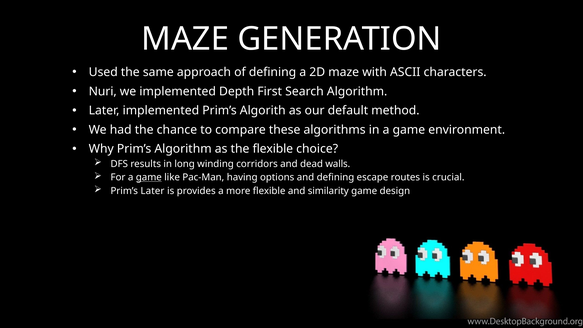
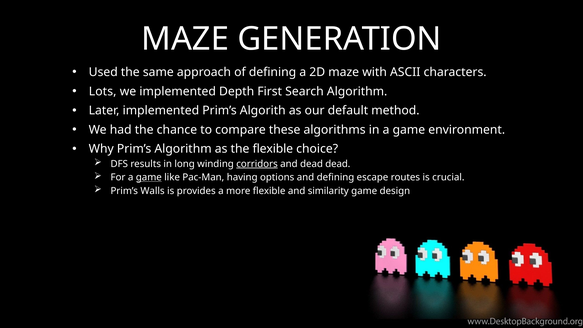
Nuri: Nuri -> Lots (103, 91)
corridors underline: none -> present (257, 164)
dead walls: walls -> dead (338, 164)
Prim’s Later: Later -> Walls (153, 191)
